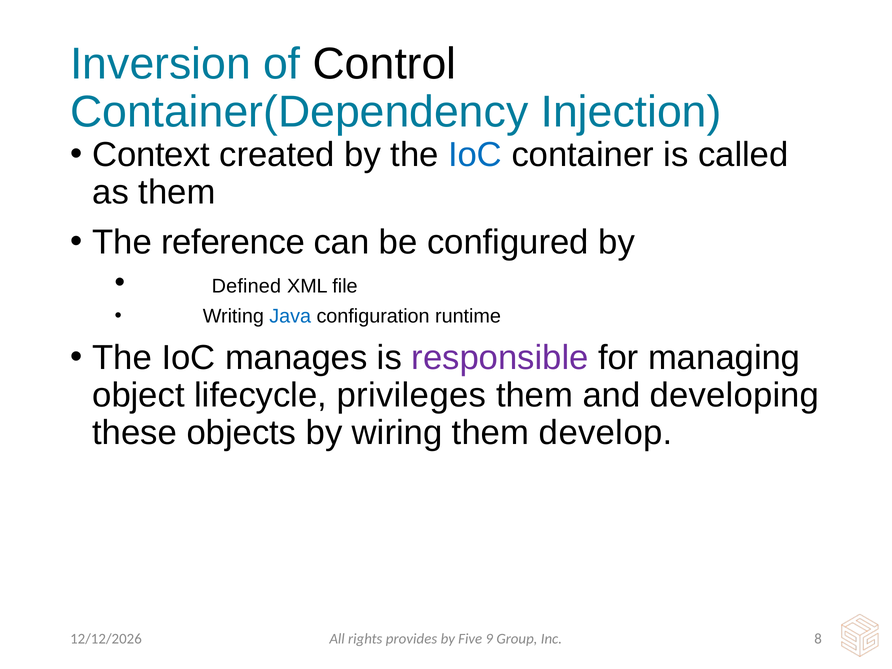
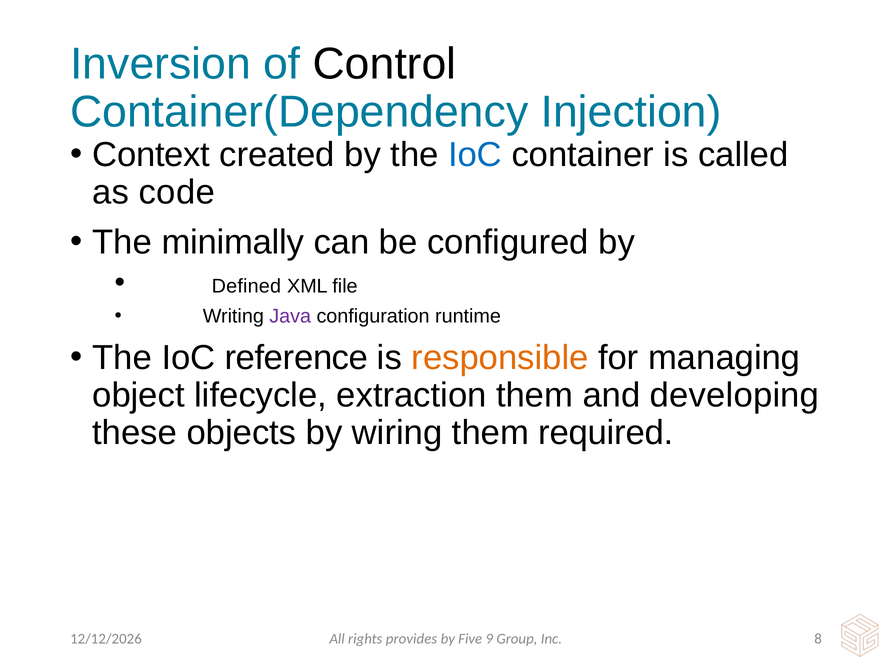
as them: them -> code (177, 192)
reference: reference -> minimally (233, 242)
Java colour: blue -> purple (290, 316)
manages: manages -> reference (296, 358)
responsible colour: purple -> orange (500, 358)
privileges: privileges -> extraction (412, 395)
develop: develop -> required (606, 433)
